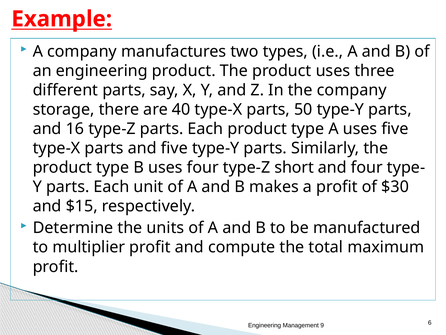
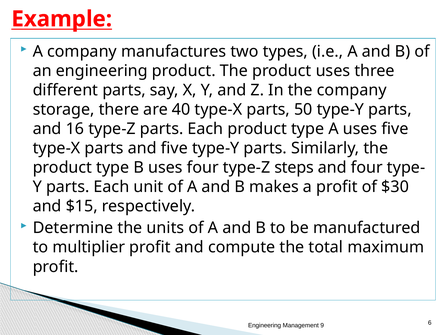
short: short -> steps (294, 167)
